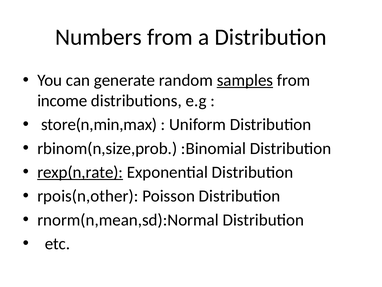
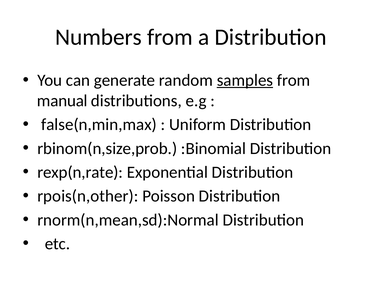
income: income -> manual (62, 101)
store(n,min,max: store(n,min,max -> false(n,min,max (99, 124)
rexp(n,rate underline: present -> none (80, 172)
